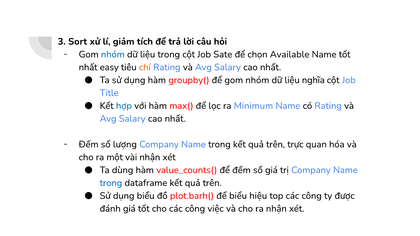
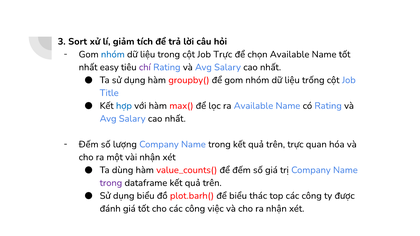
Job Sate: Sate -> Trực (223, 54)
chí colour: orange -> purple (145, 67)
nghĩa: nghĩa -> trống (313, 80)
ra Minimum: Minimum -> Available (253, 106)
trong colour: blue -> purple (111, 183)
hiệu: hiệu -> thác (258, 196)
